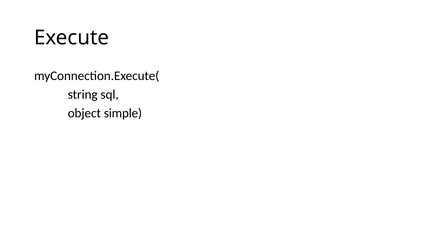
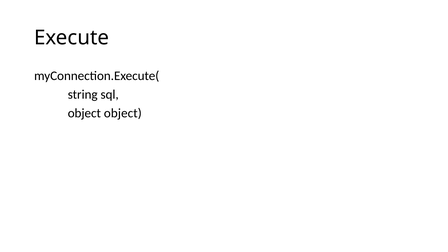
object simple: simple -> object (123, 113)
